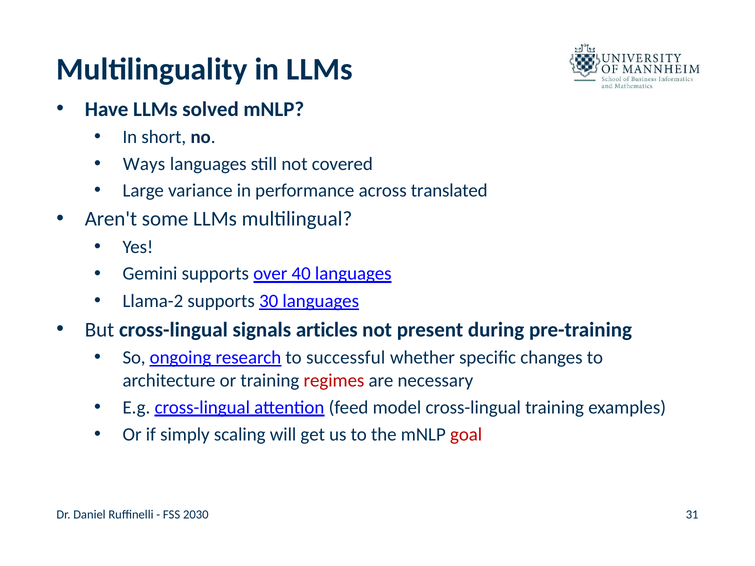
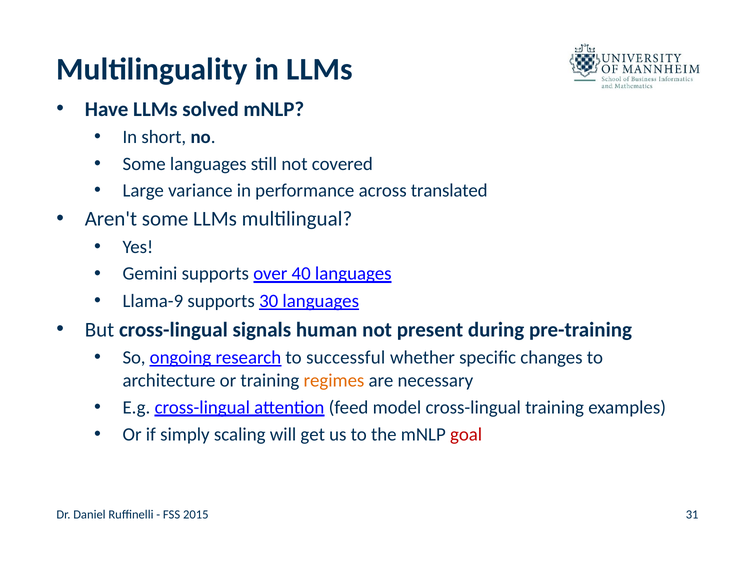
Ways: Ways -> Some (144, 164)
Llama-2: Llama-2 -> Llama-9 (153, 301)
articles: articles -> human (327, 330)
regimes colour: red -> orange (334, 381)
2030: 2030 -> 2015 (196, 515)
